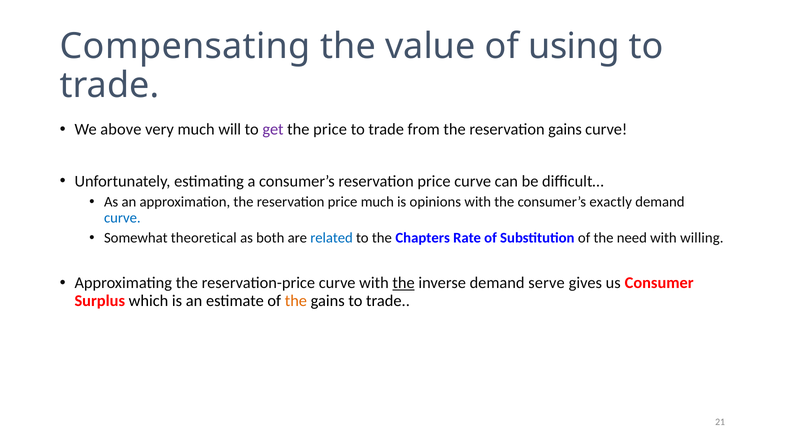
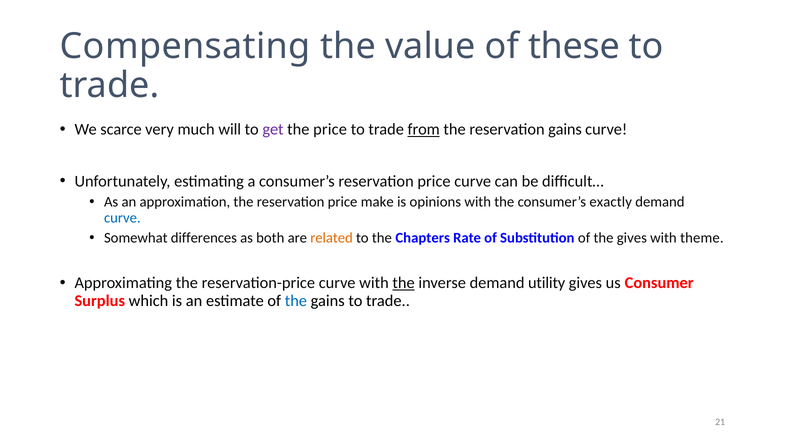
using: using -> these (574, 47)
above: above -> scarce (121, 129)
from underline: none -> present (424, 129)
price much: much -> make (377, 202)
theoretical: theoretical -> differences (204, 238)
related colour: blue -> orange (332, 238)
the need: need -> gives (632, 238)
willing: willing -> theme (702, 238)
serve: serve -> utility (547, 283)
the colour: orange -> blue (296, 300)
